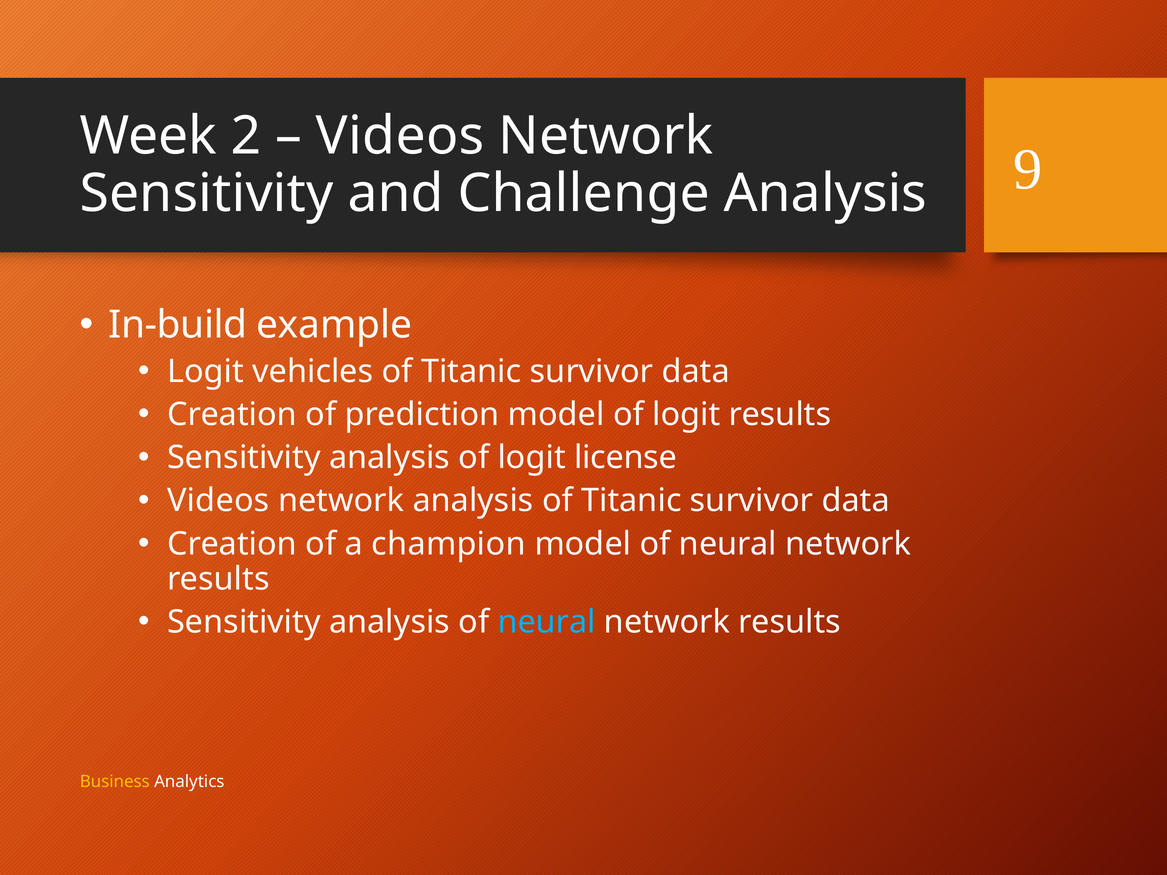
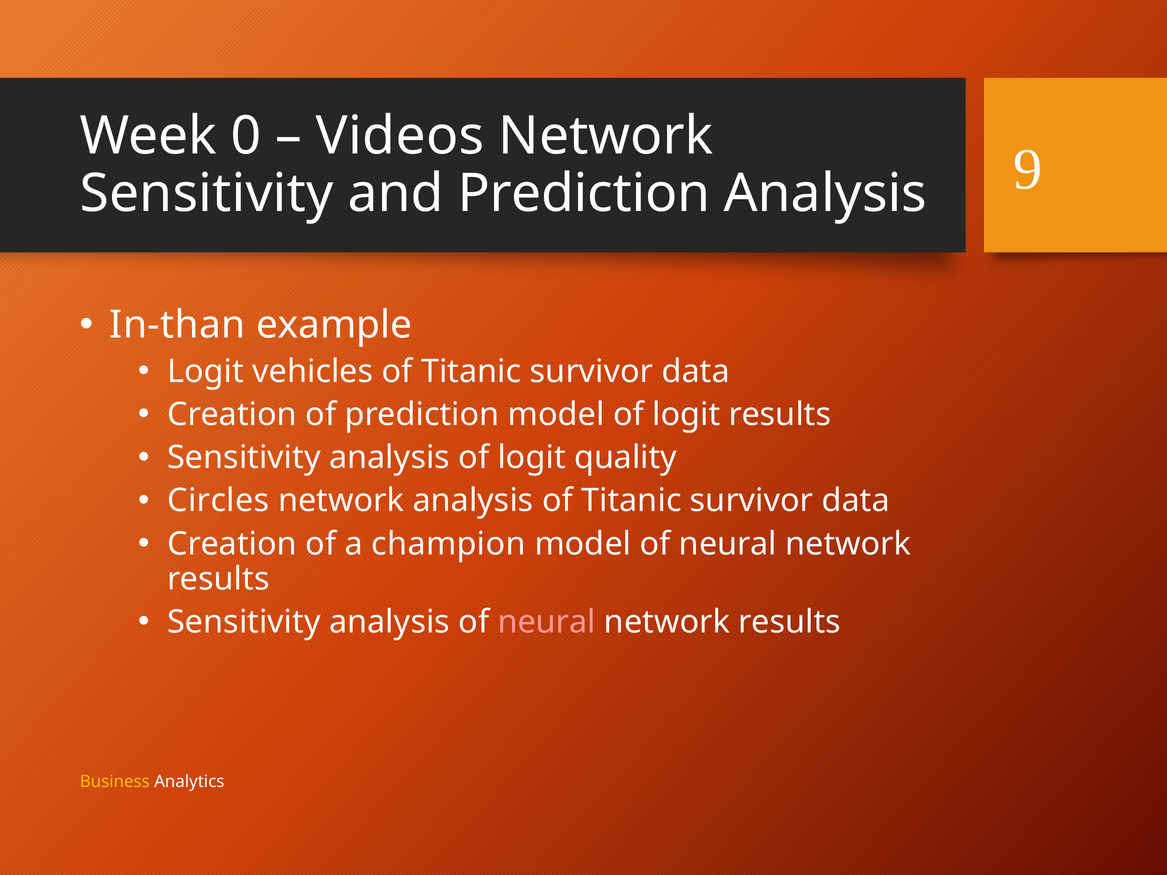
2: 2 -> 0 (246, 136)
and Challenge: Challenge -> Prediction (584, 194)
In-build: In-build -> In-than (177, 325)
license: license -> quality (625, 458)
Videos: Videos -> Circles (218, 501)
neural colour: light blue -> pink (547, 622)
